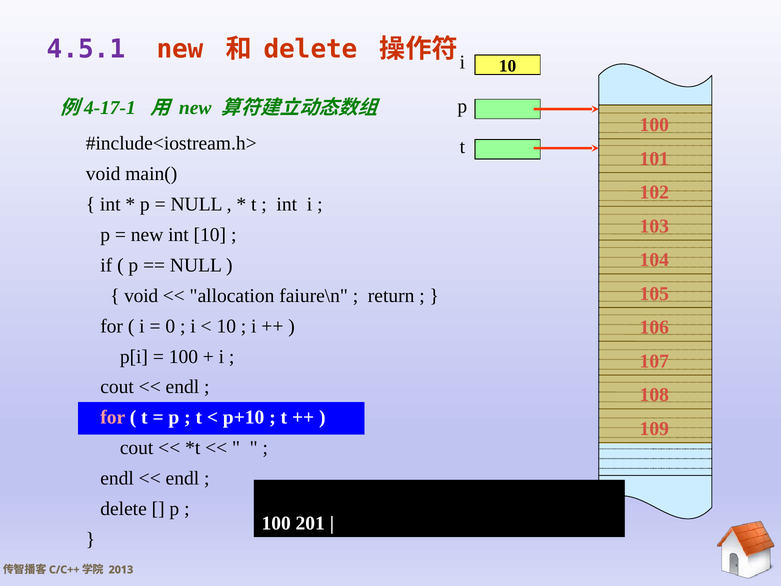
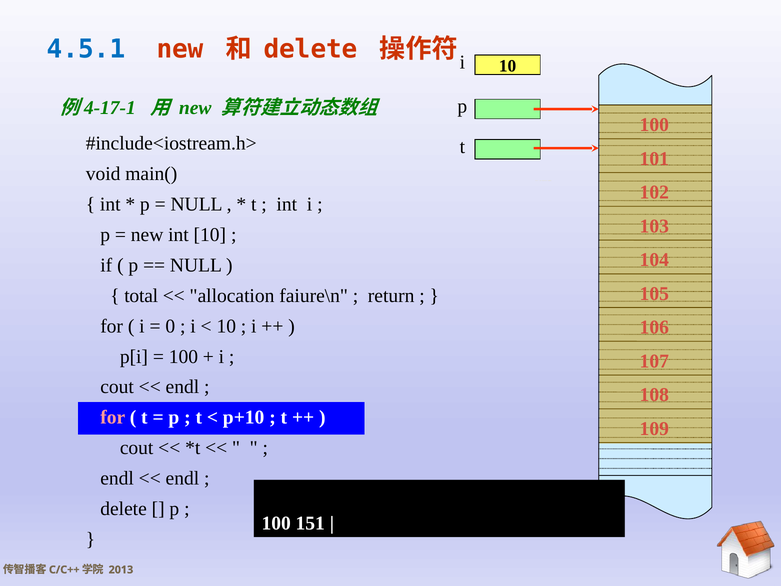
4.5.1 colour: purple -> blue (86, 49)
void: void -> total (141, 296)
201: 201 -> 151 (310, 523)
